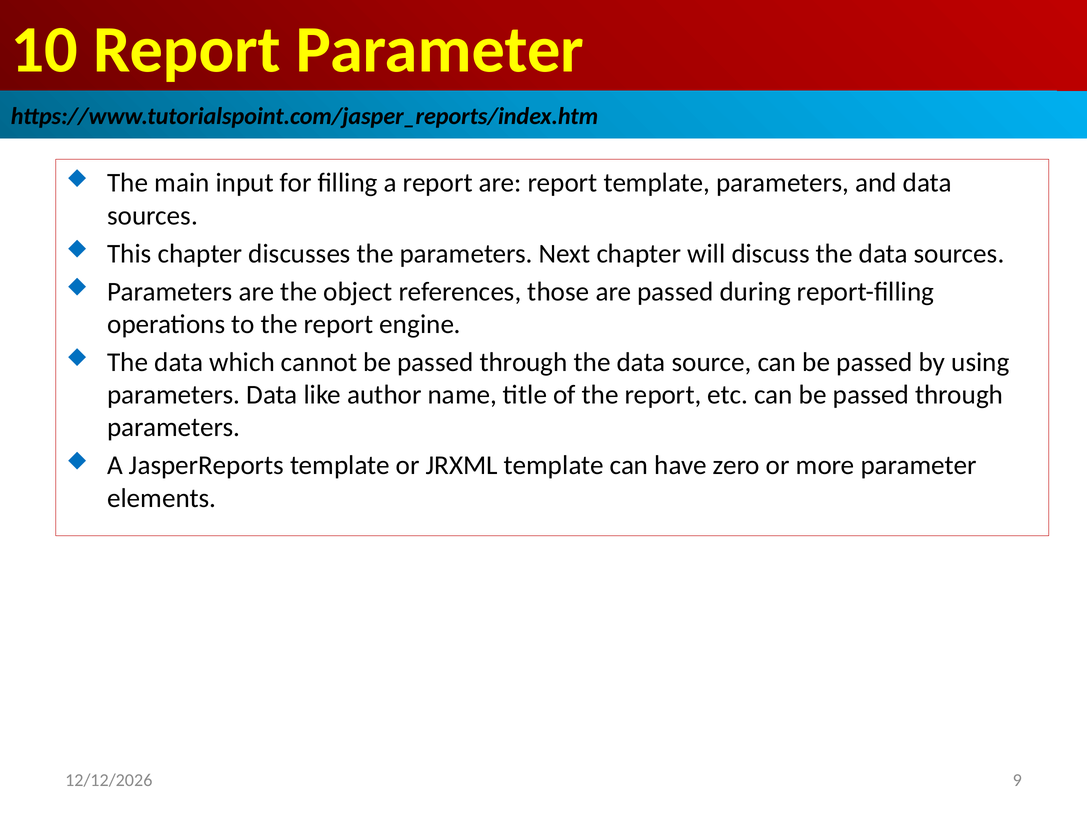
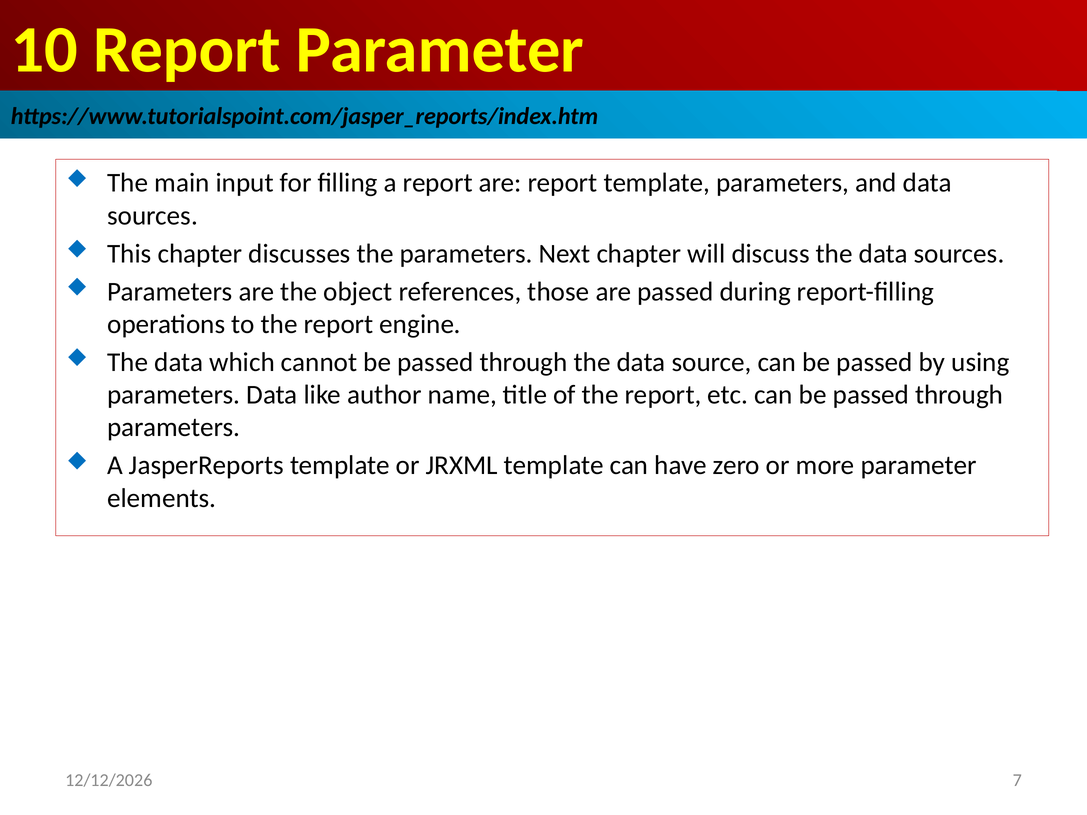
9: 9 -> 7 (1017, 781)
